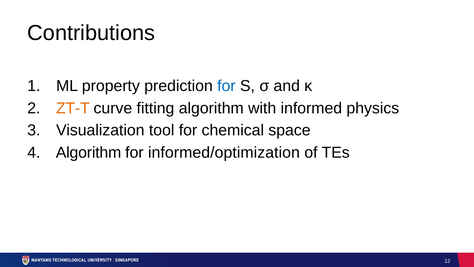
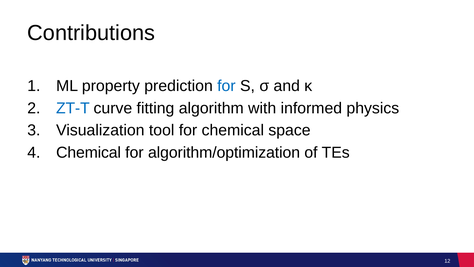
ZT-T colour: orange -> blue (73, 108)
Algorithm: Algorithm -> Chemical (89, 152)
informed/optimization: informed/optimization -> algorithm/optimization (224, 152)
